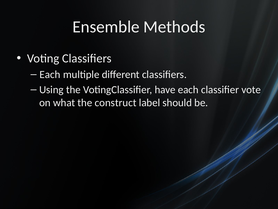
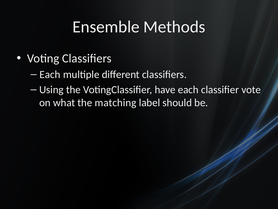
construct: construct -> matching (116, 102)
